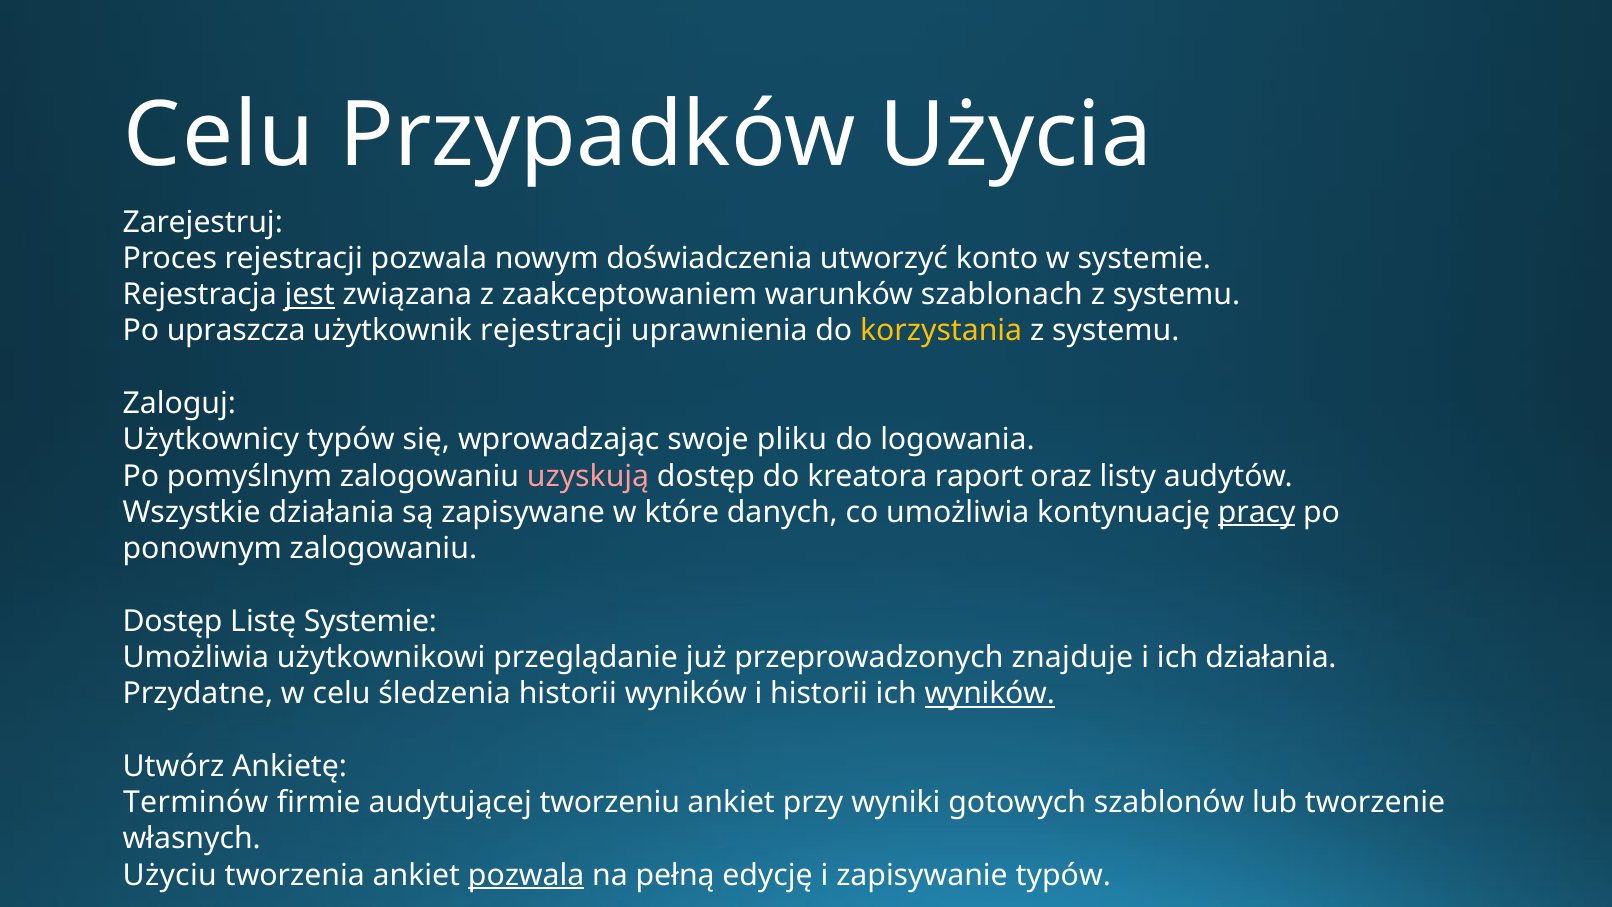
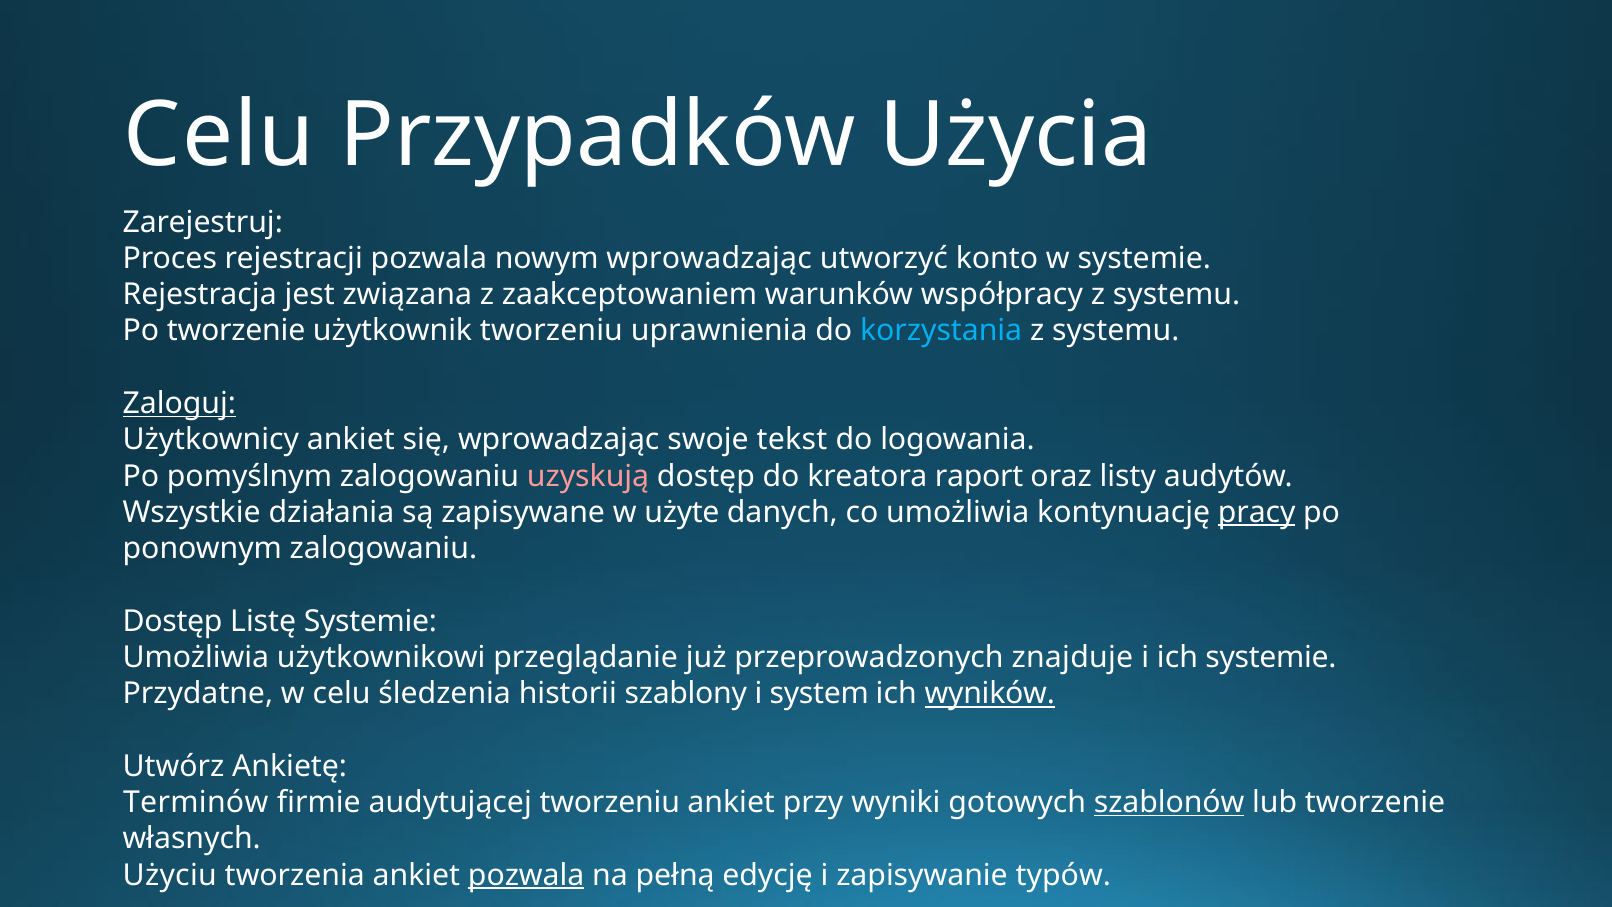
nowym doświadczenia: doświadczenia -> wprowadzając (709, 258)
jest underline: present -> none (310, 295)
szablonach: szablonach -> współpracy (1002, 295)
Po upraszcza: upraszcza -> tworzenie (236, 331)
użytkownik rejestracji: rejestracji -> tworzeniu (551, 331)
korzystania colour: yellow -> light blue (941, 331)
Zaloguj underline: none -> present (179, 403)
Użytkownicy typów: typów -> ankiet (351, 440)
pliku: pliku -> tekst (792, 440)
które: które -> użyte (682, 512)
ich działania: działania -> systemie (1271, 657)
historii wyników: wyników -> szablony (686, 694)
i historii: historii -> system (819, 694)
szablonów underline: none -> present (1169, 802)
